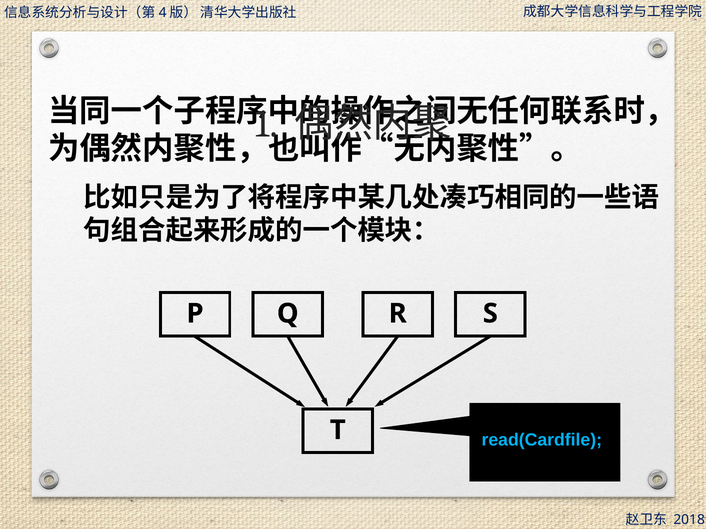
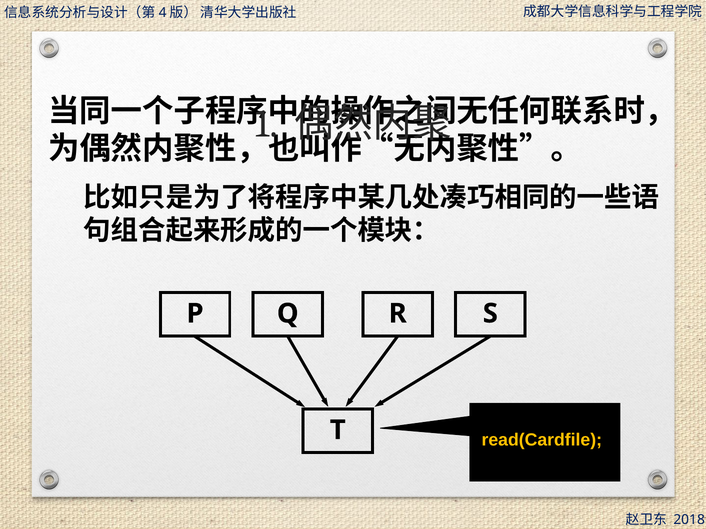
read(Cardfile colour: light blue -> yellow (542, 440)
